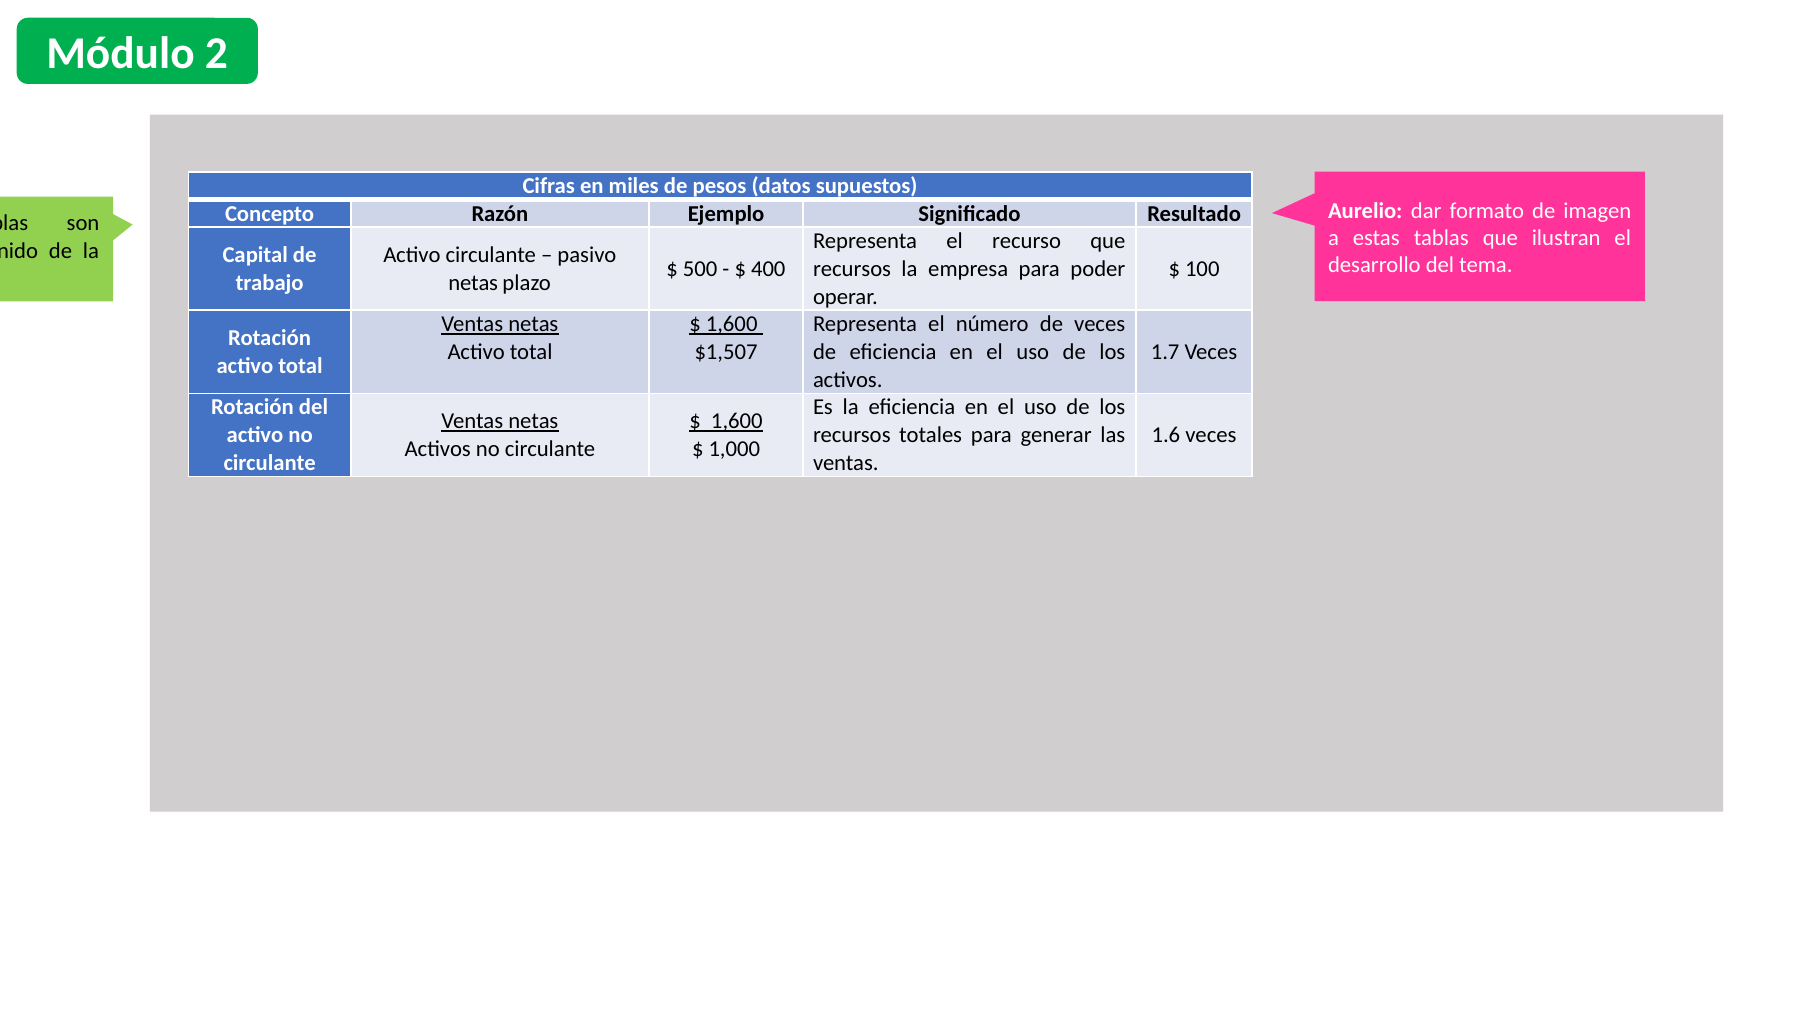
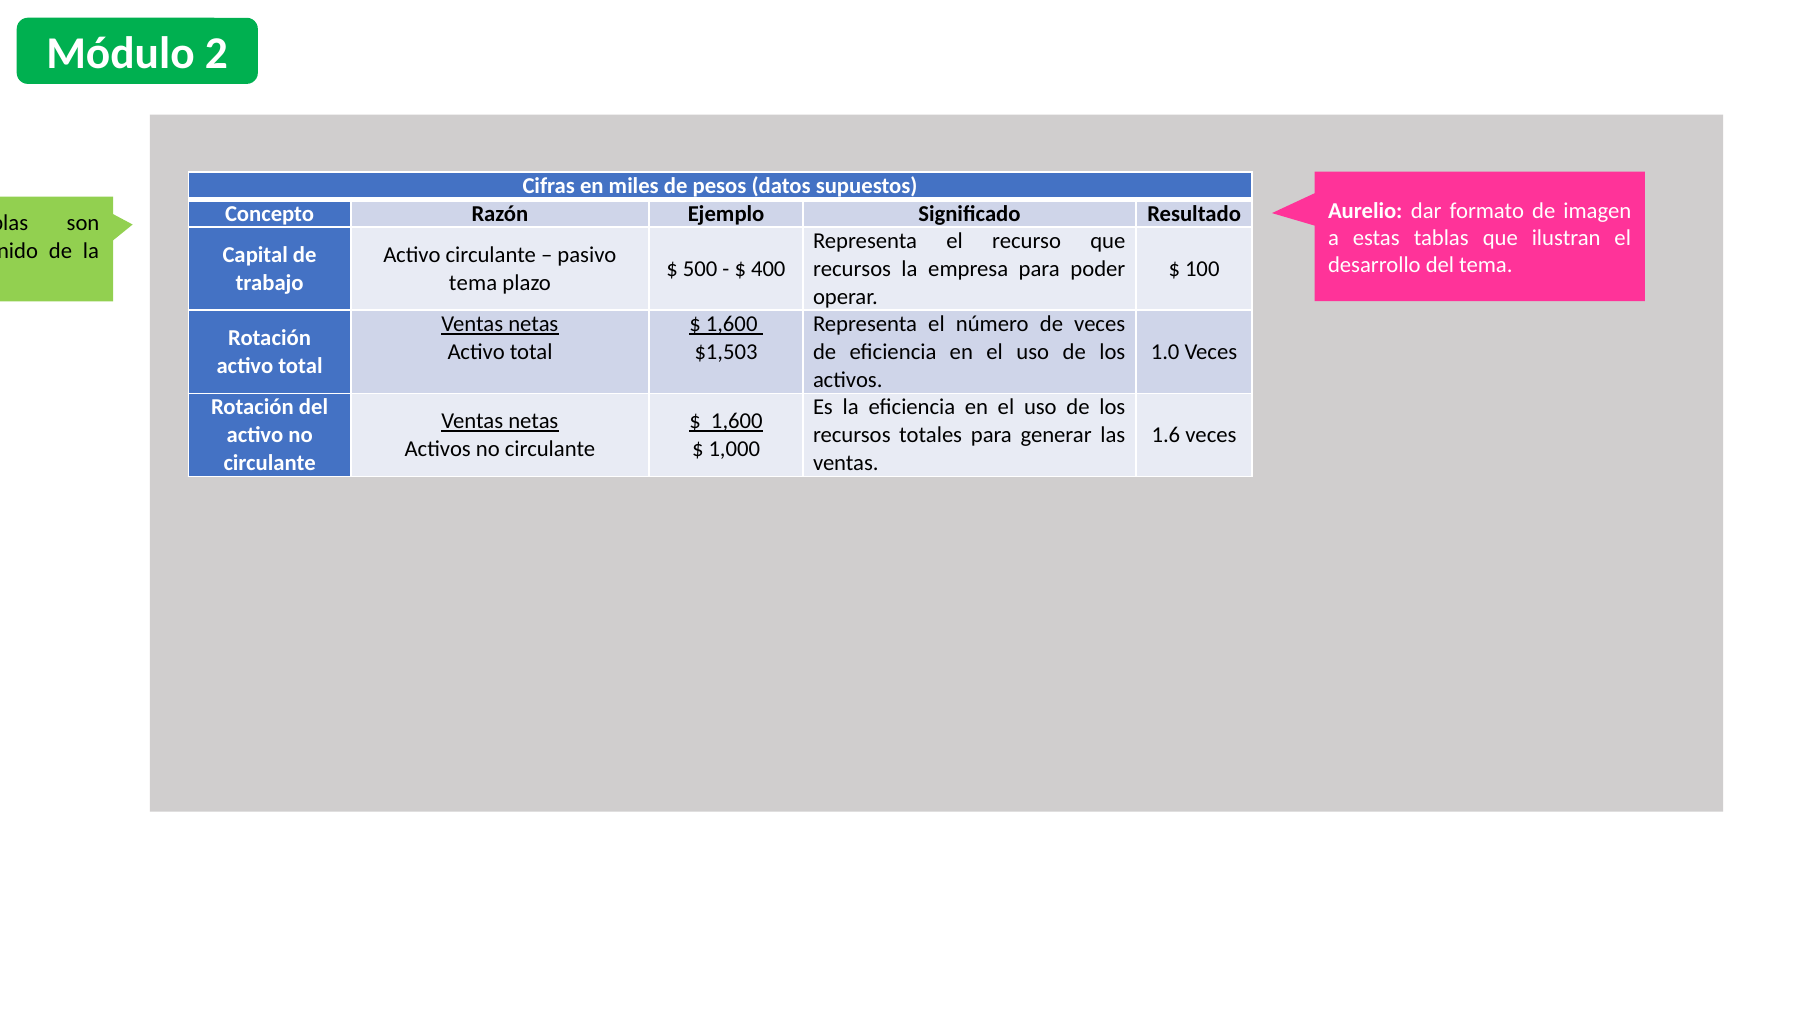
netas: netas -> tema (473, 283)
$1,507: $1,507 -> $1,503 (726, 352)
1.7: 1.7 -> 1.0 (1165, 352)
